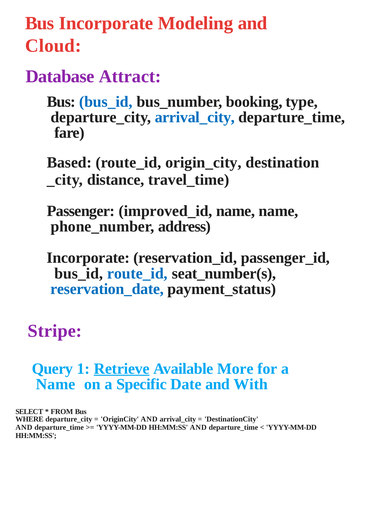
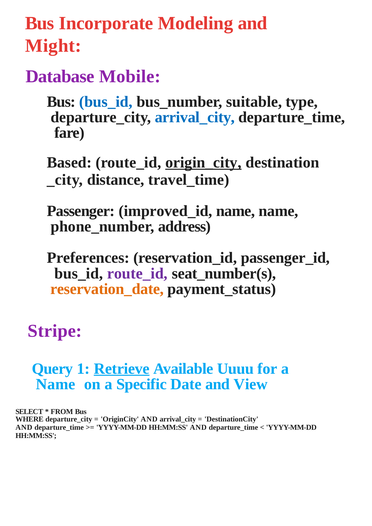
Cloud: Cloud -> Might (53, 46)
Attract: Attract -> Mobile (130, 76)
booking: booking -> suitable (254, 102)
origin_city underline: none -> present (203, 163)
Incorporate: Incorporate -> Preferences (88, 258)
route_id colour: blue -> purple (137, 274)
reservation_date colour: blue -> orange (107, 289)
More: More -> Uuuu (235, 369)
With: With -> View (251, 385)
